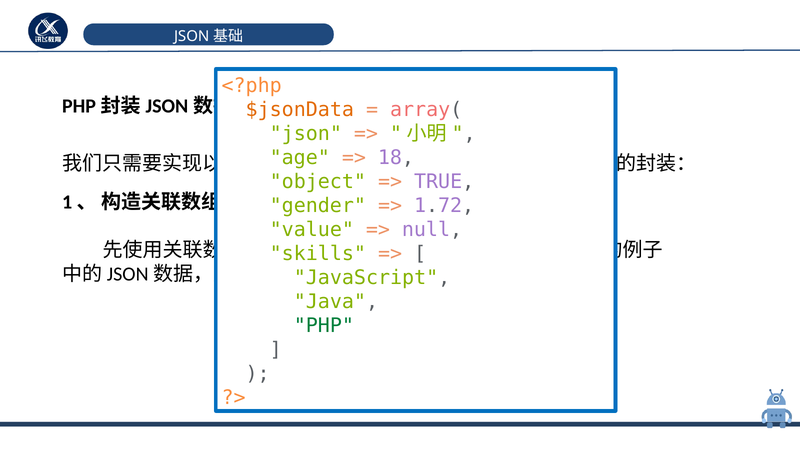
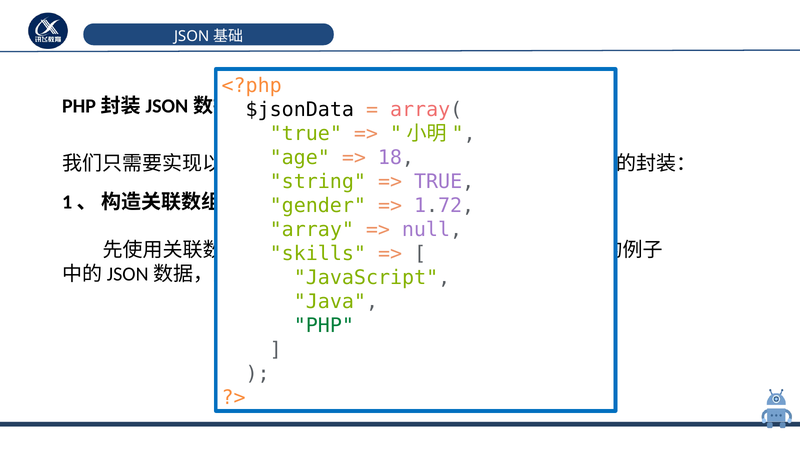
$jsonData colour: orange -> black (300, 109)
json: json -> true (306, 133)
object: object -> string (318, 181)
value: value -> array (312, 229)
